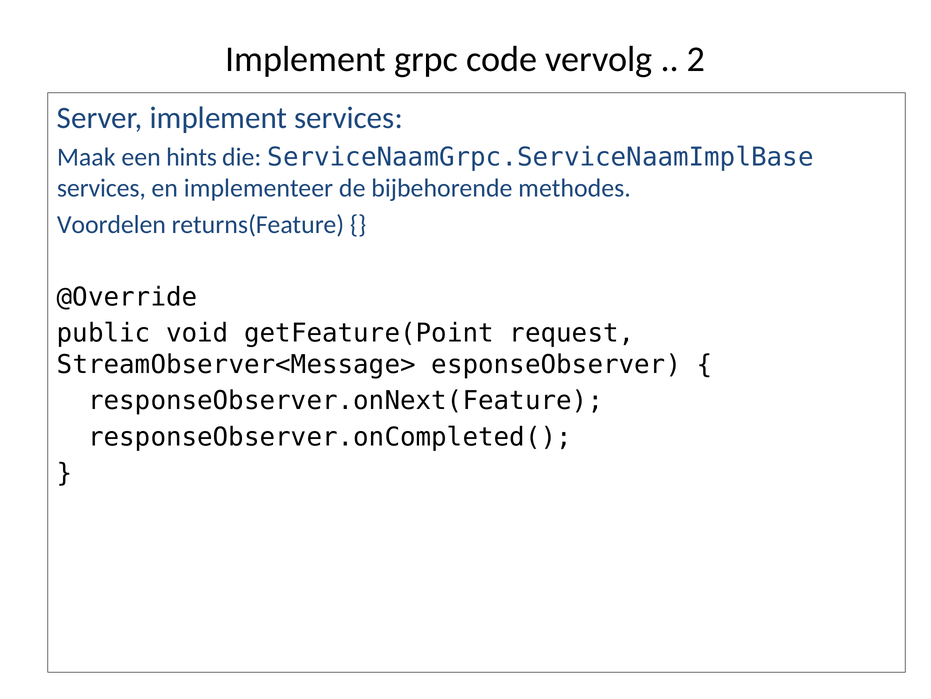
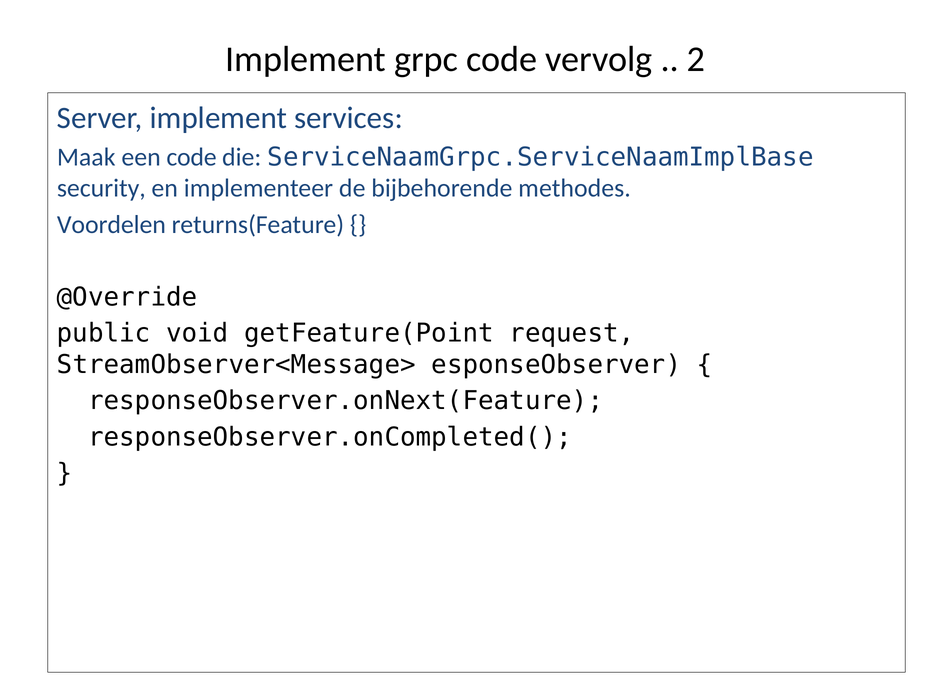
een hints: hints -> code (192, 157)
services: services -> security (101, 188)
